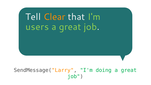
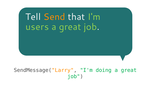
Clear: Clear -> Send (54, 17)
